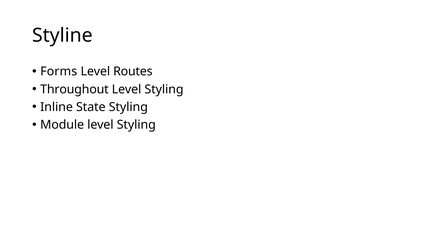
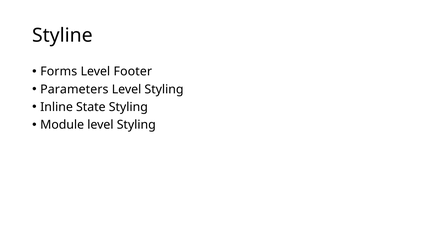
Routes: Routes -> Footer (133, 72)
Throughout: Throughout -> Parameters (74, 89)
